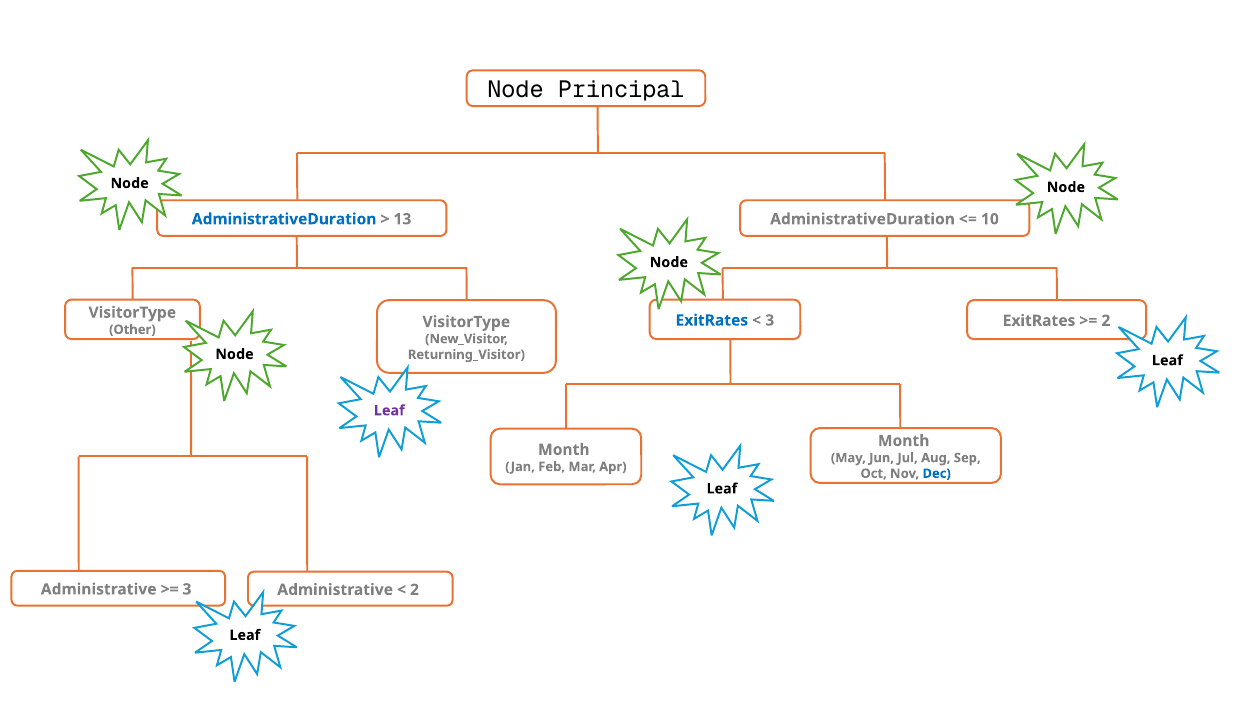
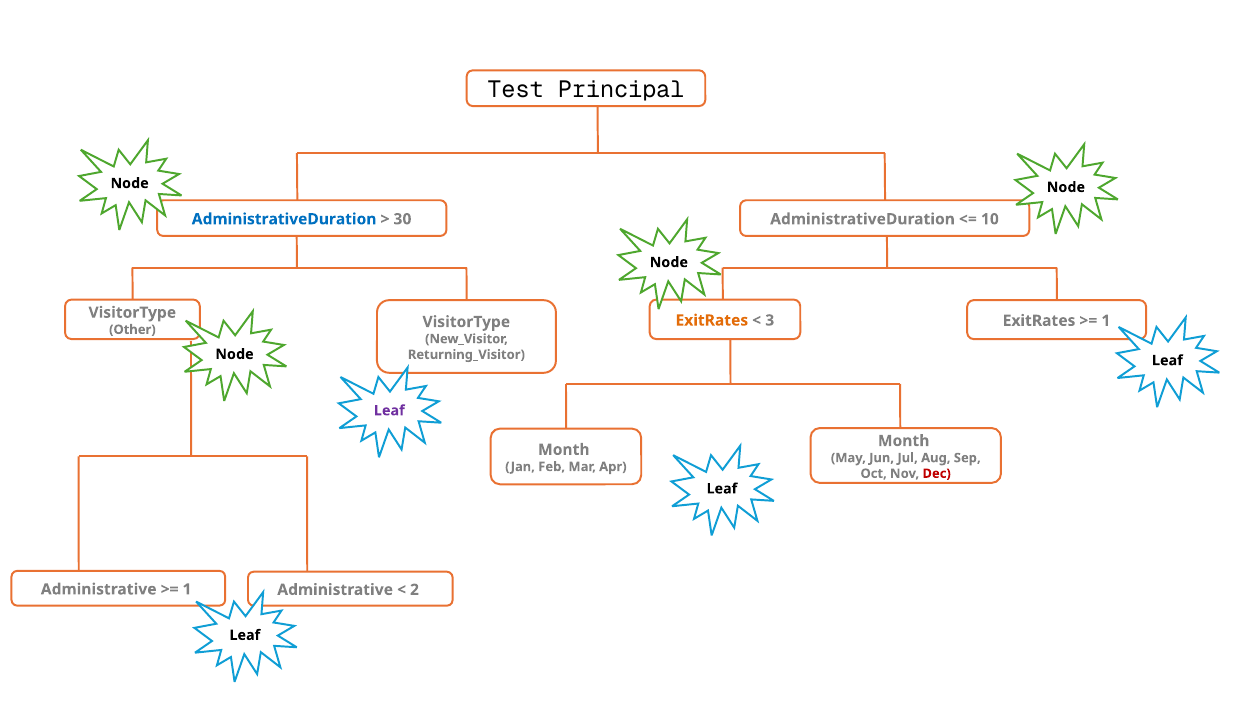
Node: Node -> Test (516, 90)
13: 13 -> 30 (402, 219)
ExitRates colour: blue -> orange (712, 320)
2: 2 -> 1 (1106, 321)
Dec colour: blue -> red (937, 474)
3: 3 -> 1 (187, 590)
